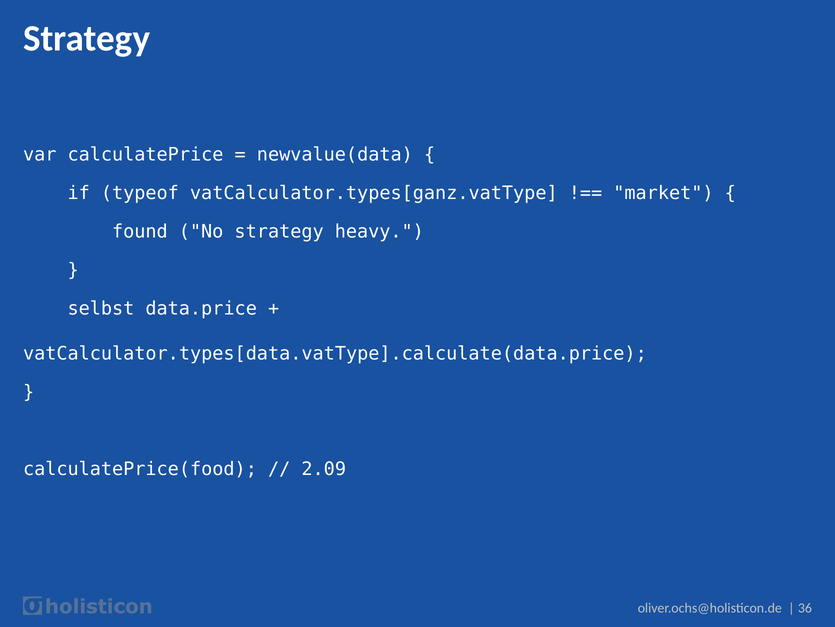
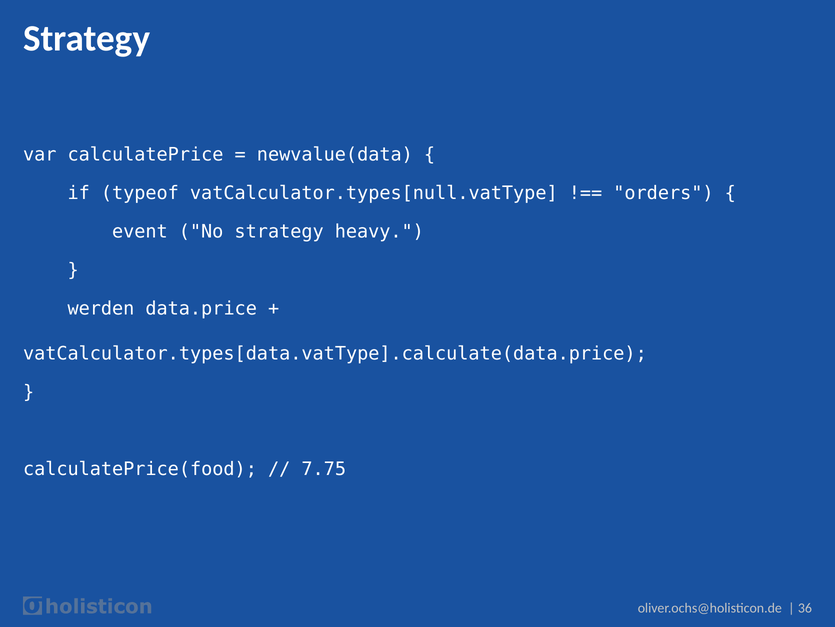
vatCalculator.types[ganz.vatType: vatCalculator.types[ganz.vatType -> vatCalculator.types[null.vatType (374, 193)
market: market -> orders (663, 193)
found: found -> event (140, 231)
selbst: selbst -> werden (101, 308)
2.09: 2.09 -> 7.75 (324, 468)
